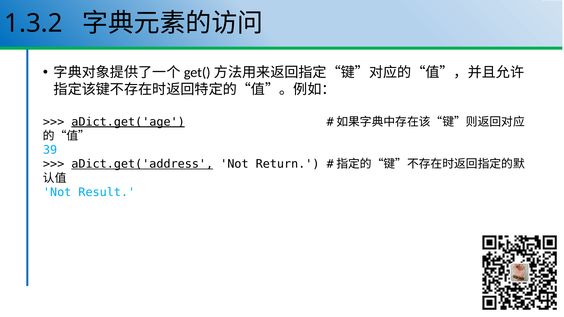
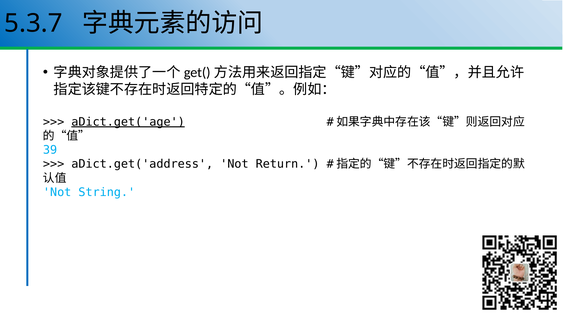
1.3.2: 1.3.2 -> 5.3.7 (33, 23)
aDict.get('address underline: present -> none (142, 164)
Result: Result -> String (107, 192)
